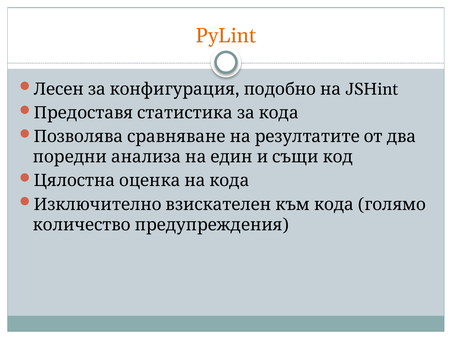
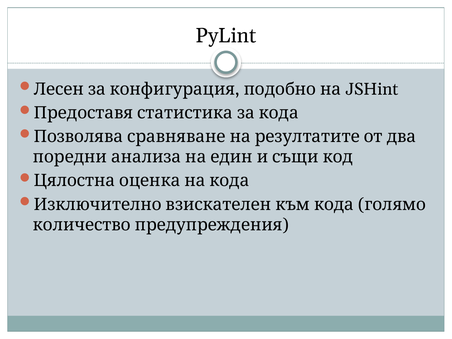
PyLint colour: orange -> black (226, 36)
